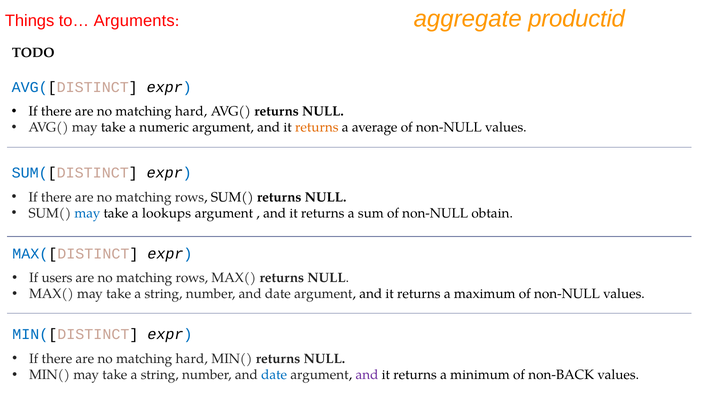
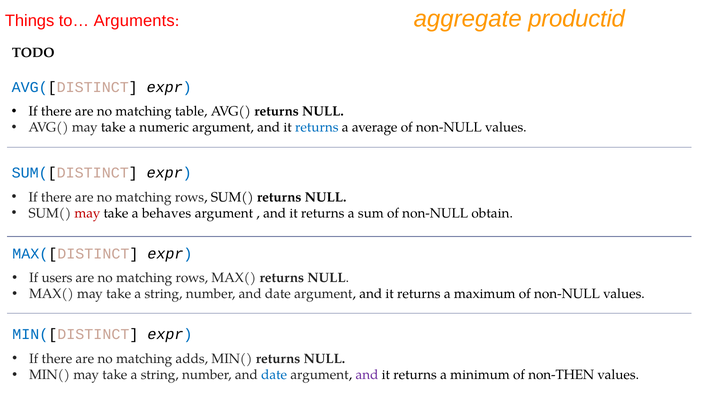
hard: hard -> table (191, 111)
returns colour: orange -> blue (317, 128)
may colour: blue -> red (87, 213)
lookups: lookups -> behaves (167, 213)
hard: hard -> adds (192, 359)
non-BACK: non-BACK -> non-THEN (561, 375)
